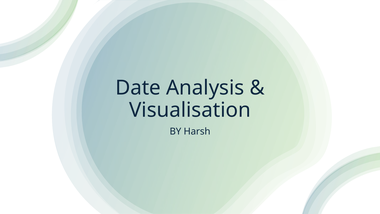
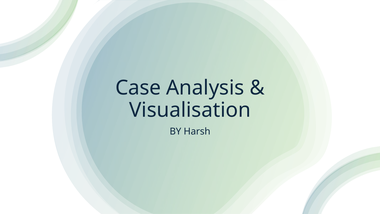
Date: Date -> Case (138, 88)
